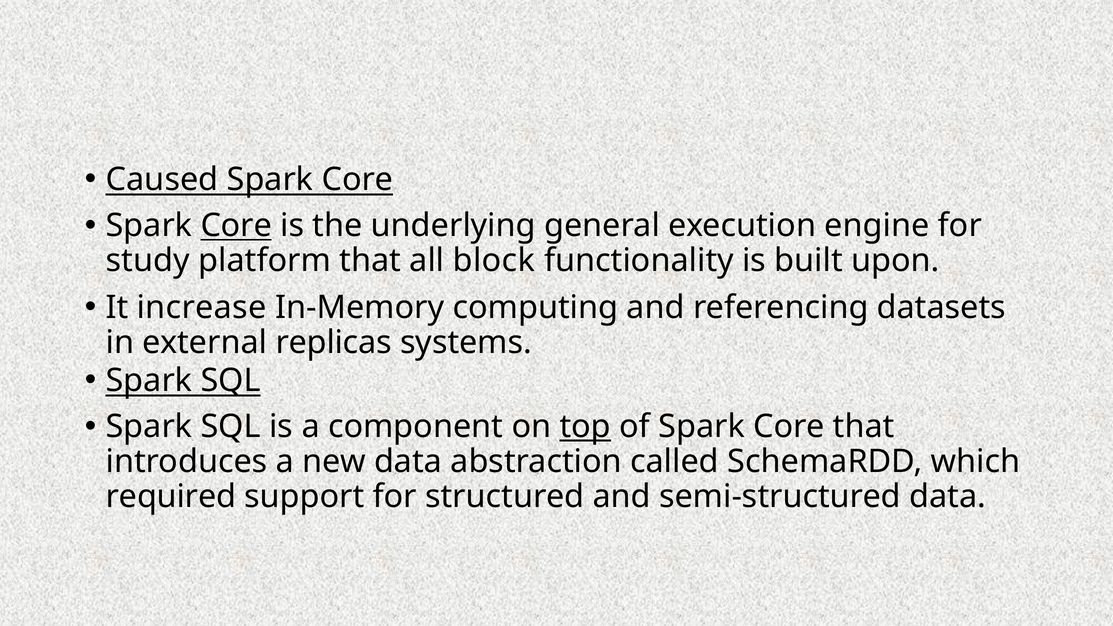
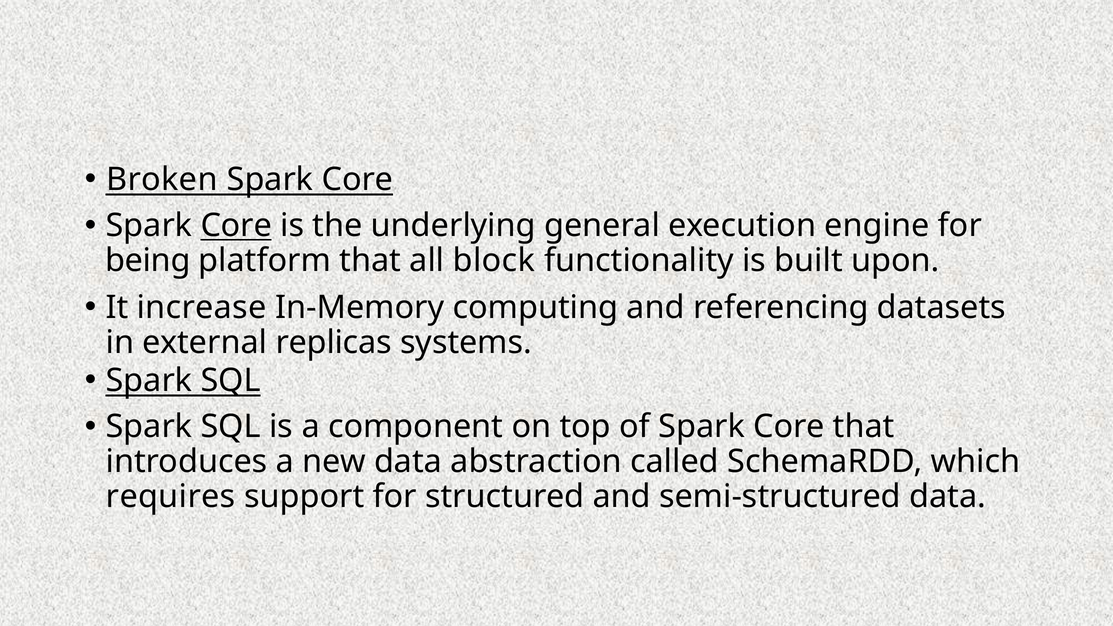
Caused: Caused -> Broken (162, 180)
study: study -> being (148, 261)
top underline: present -> none (585, 427)
required: required -> requires (171, 497)
